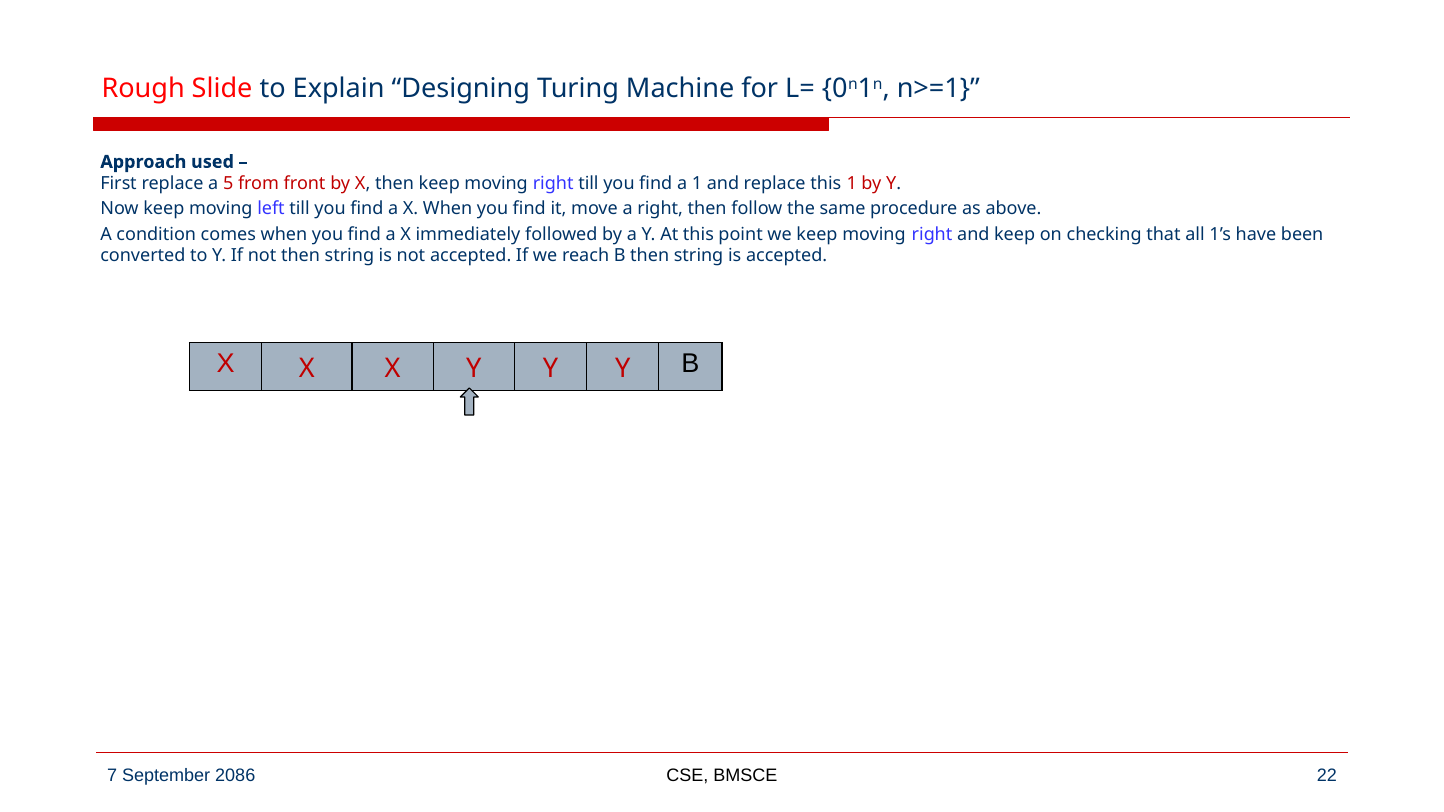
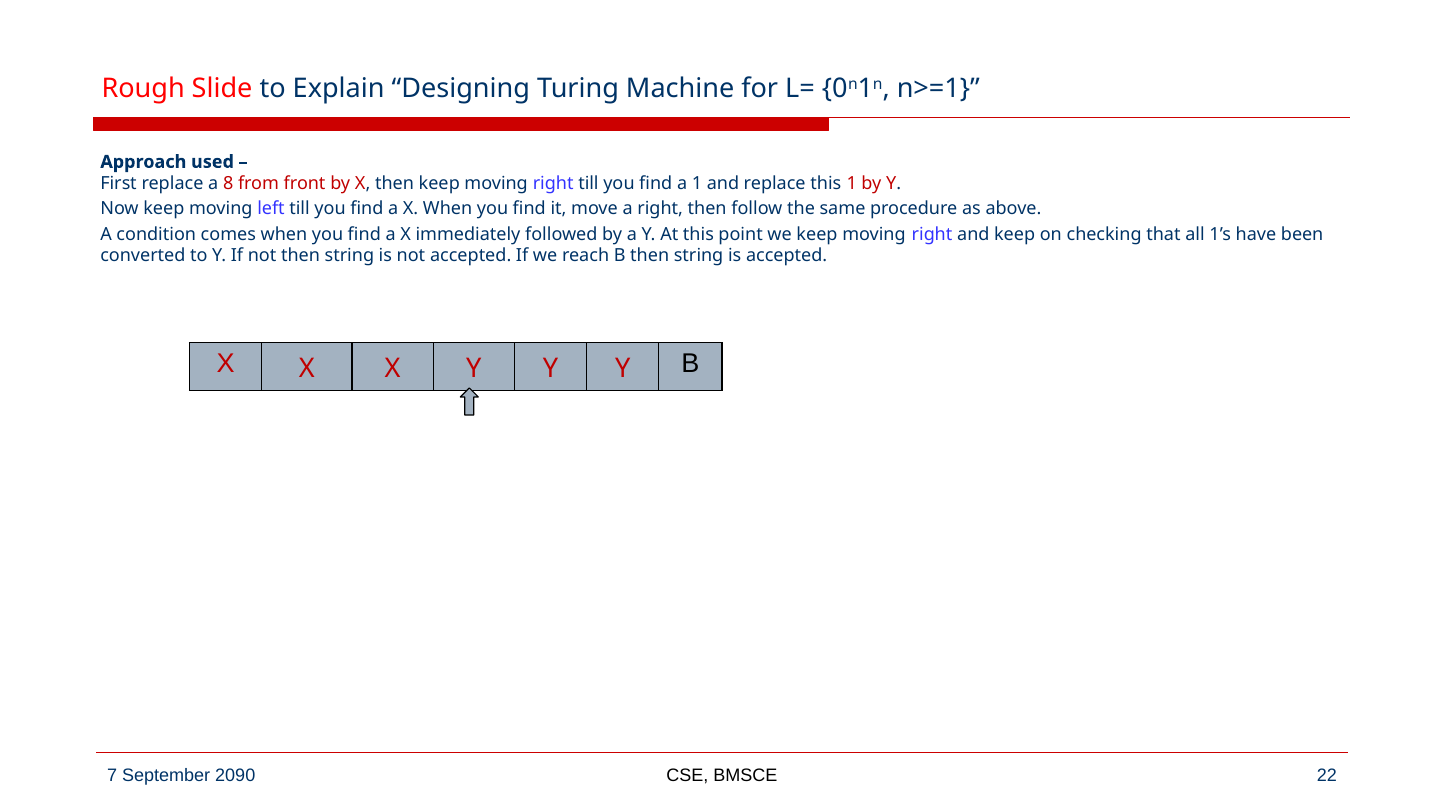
5: 5 -> 8 (228, 184)
2086: 2086 -> 2090 (235, 776)
